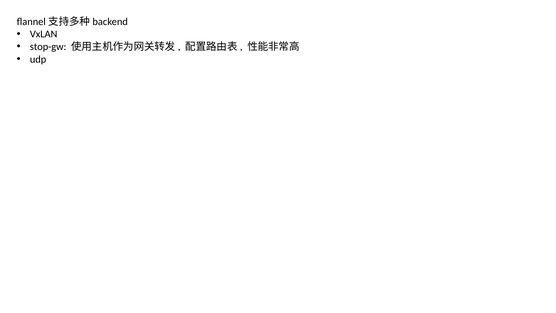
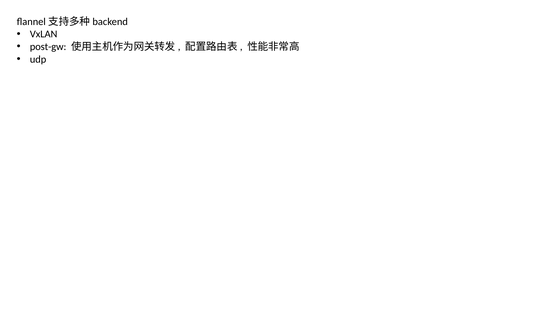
stop-gw: stop-gw -> post-gw (48, 47)
